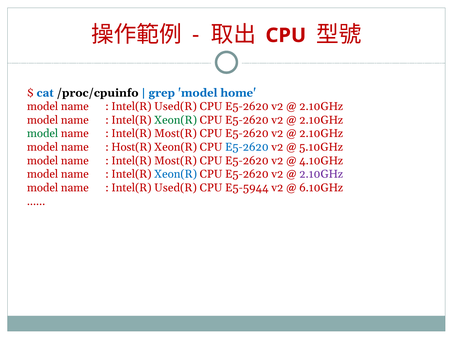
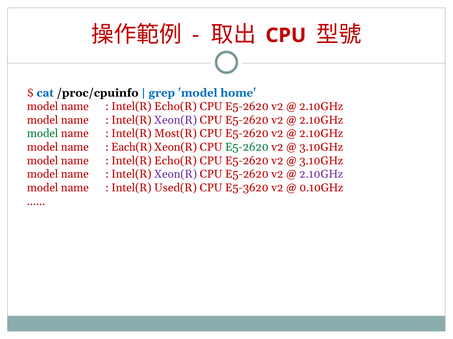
Used(R: Used(R -> Echo(R (176, 107)
Xeon(R colour: green -> purple (176, 120)
Host(R: Host(R -> Each(R (131, 147)
E5-2620 colour: blue -> green (247, 147)
5.10GHz: 5.10GHz -> 3.10GHz (321, 147)
Most(R: Most(R -> Echo(R (176, 161)
4.10GHz: 4.10GHz -> 3.10GHz (321, 161)
Xeon(R colour: blue -> purple (176, 175)
E5-5944: E5-5944 -> E5-3620 (247, 188)
6.10GHz: 6.10GHz -> 0.10GHz (321, 188)
